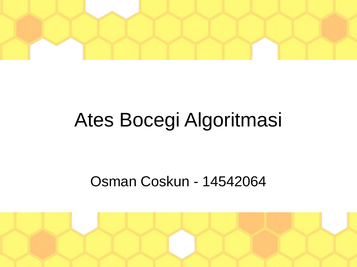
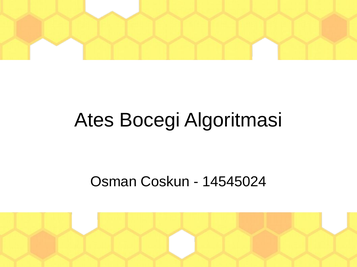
14542064: 14542064 -> 14545024 (234, 182)
